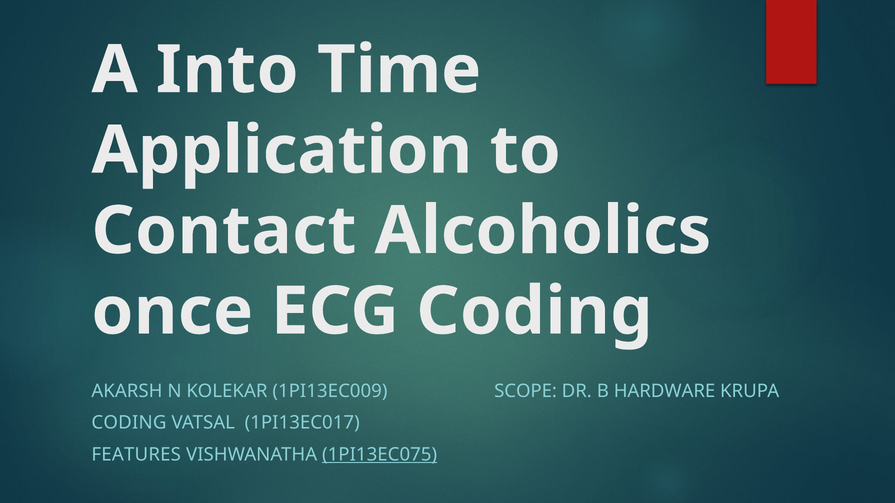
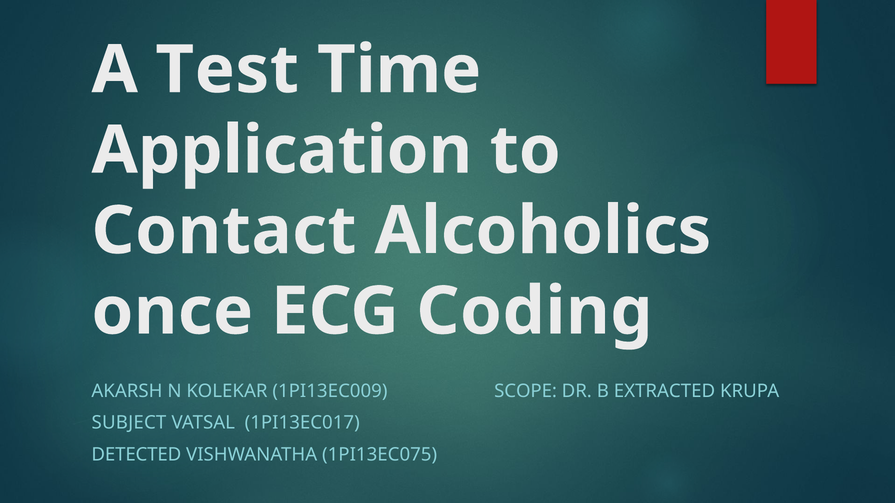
Into: Into -> Test (227, 70)
HARDWARE: HARDWARE -> EXTRACTED (664, 391)
CODING: CODING -> SUBJECT (129, 423)
FEATURES: FEATURES -> DETECTED (136, 455)
1PI13EC075 underline: present -> none (380, 455)
